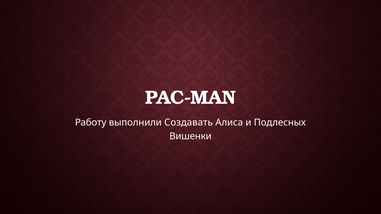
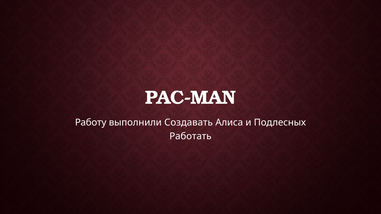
Вишенки: Вишенки -> Работать (190, 136)
